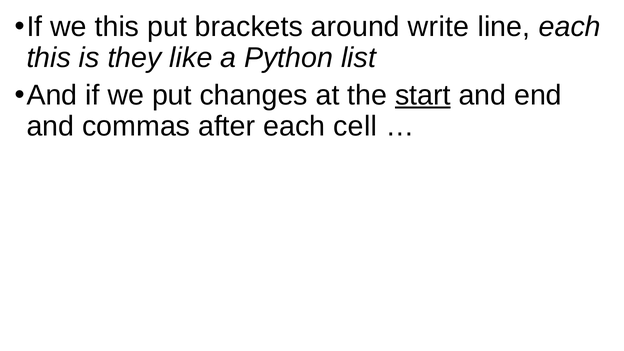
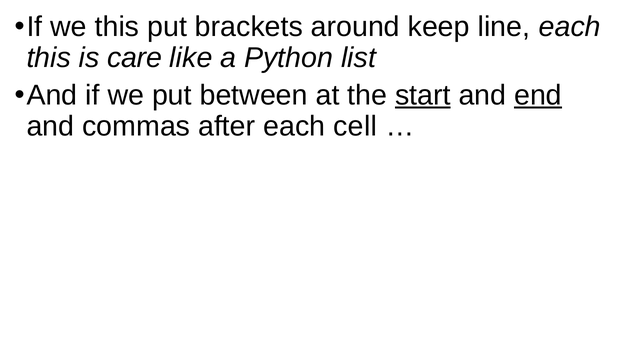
write: write -> keep (439, 27)
they: they -> care (135, 58)
changes: changes -> between (254, 95)
end underline: none -> present (538, 95)
